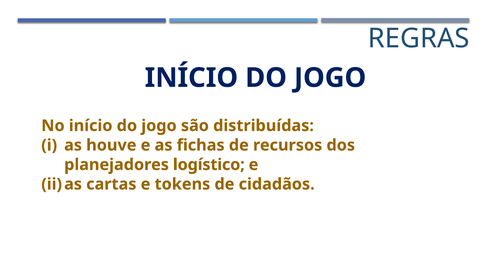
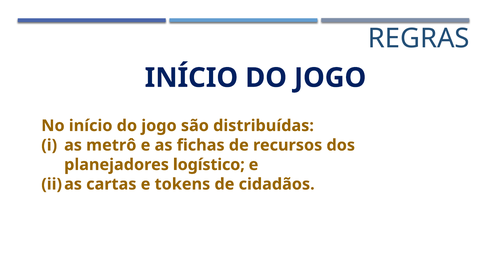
houve: houve -> metrô (111, 145)
